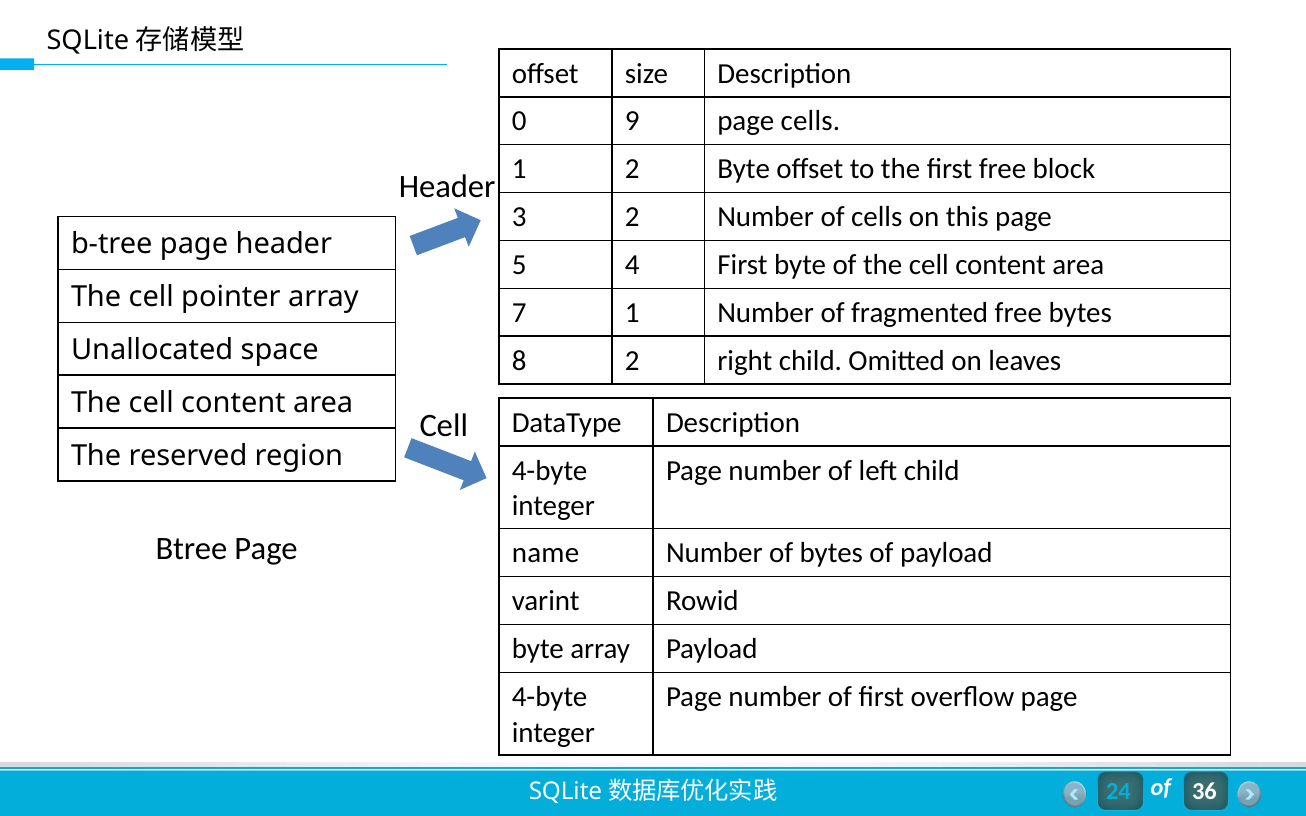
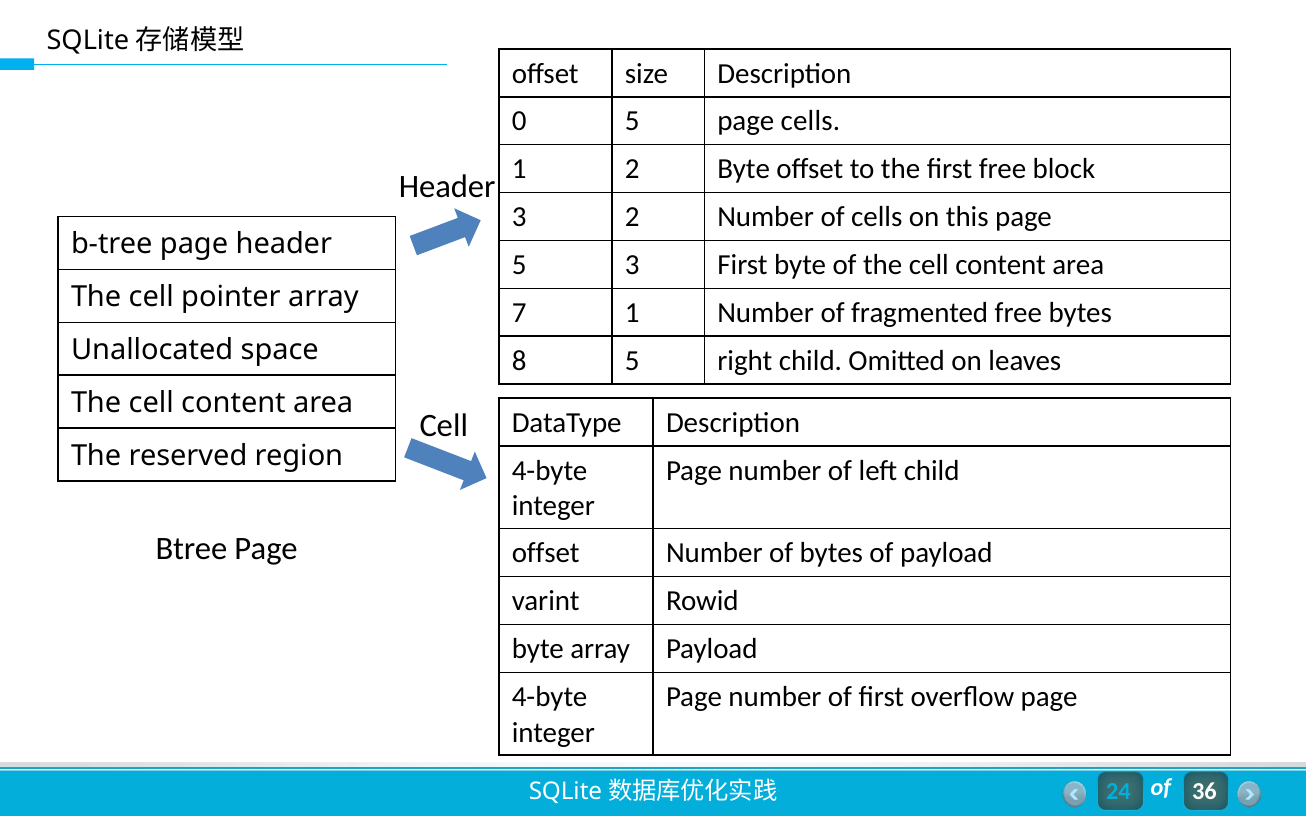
0 9: 9 -> 5 (632, 121)
5 4: 4 -> 3 (632, 265)
8 2: 2 -> 5 (632, 361)
name: name -> offset (546, 553)
